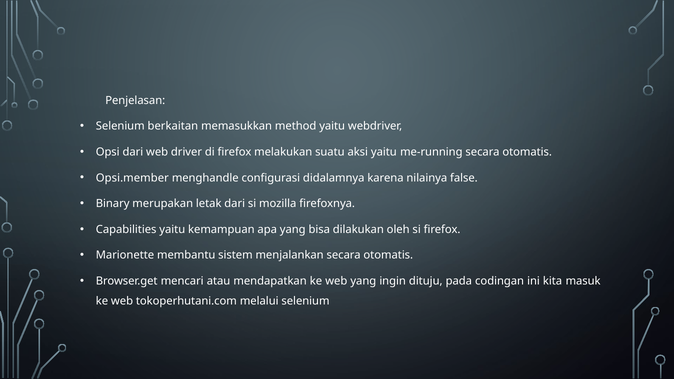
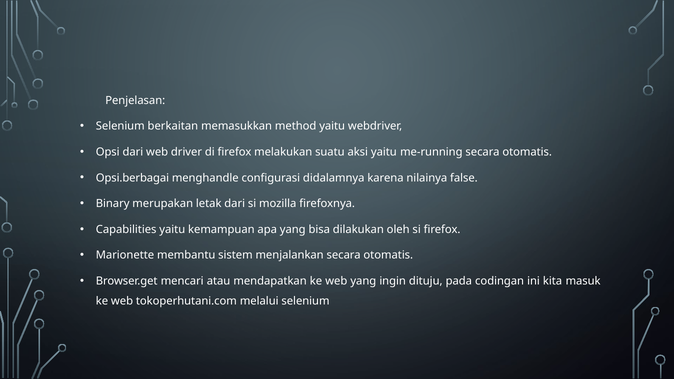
Opsi.member: Opsi.member -> Opsi.berbagai (132, 178)
